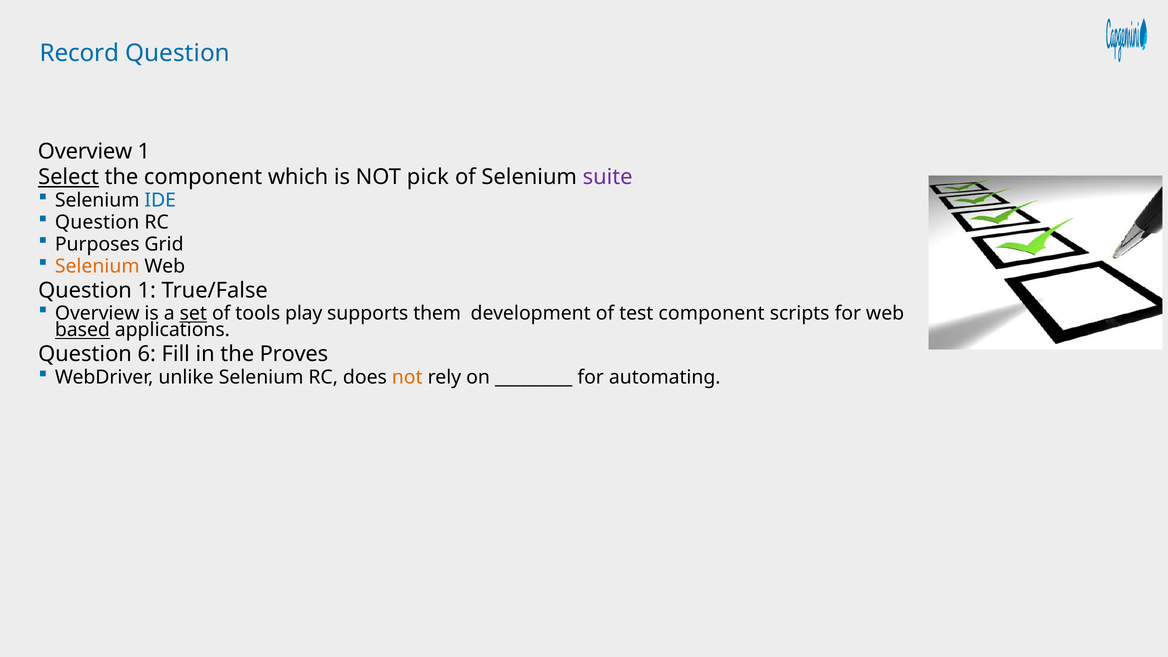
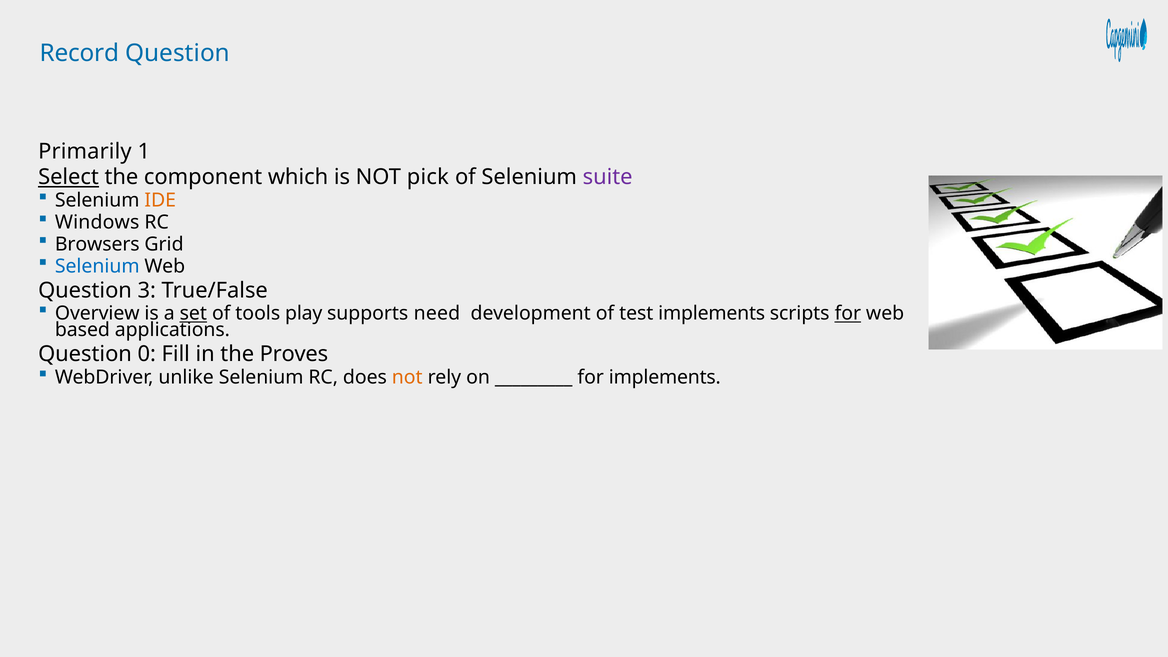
Overview: Overview -> Primarily (85, 152)
IDE colour: blue -> orange (160, 200)
Question: Question -> Windows (97, 222)
Purposes: Purposes -> Browsers (97, 244)
Selenium colour: orange -> blue (97, 266)
Question 1: 1 -> 3 (147, 290)
them: them -> need (437, 314)
test component: component -> implements (712, 314)
for underline: none -> present (848, 314)
based underline: present -> none (82, 330)
6: 6 -> 0 (147, 354)
for automating: automating -> implements (665, 377)
